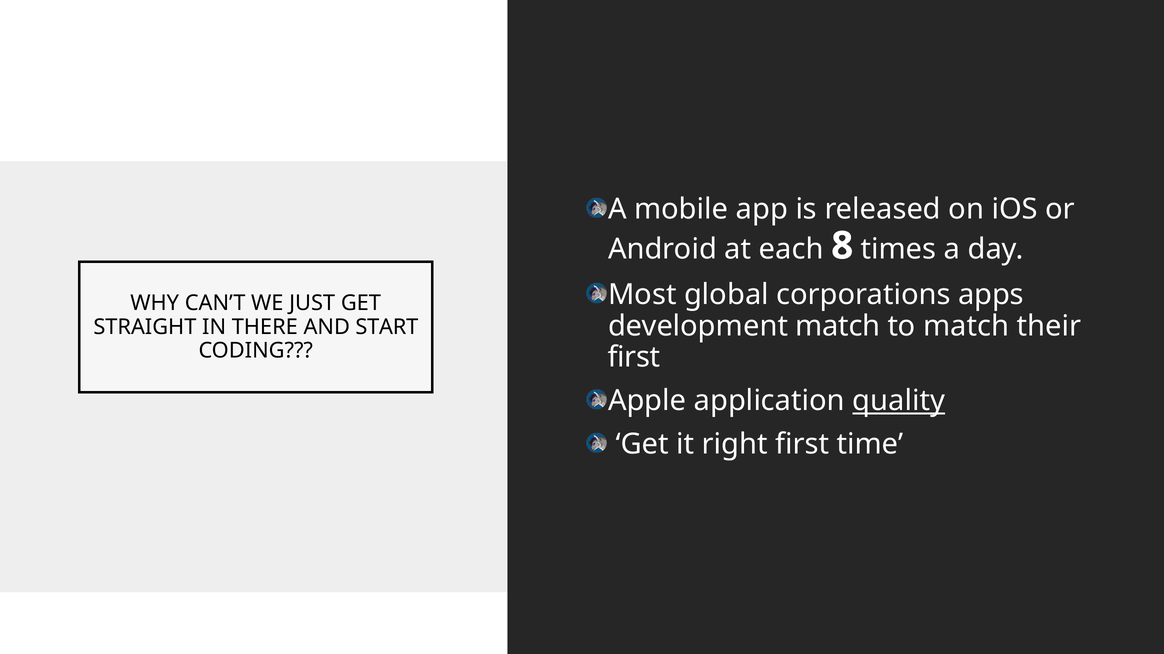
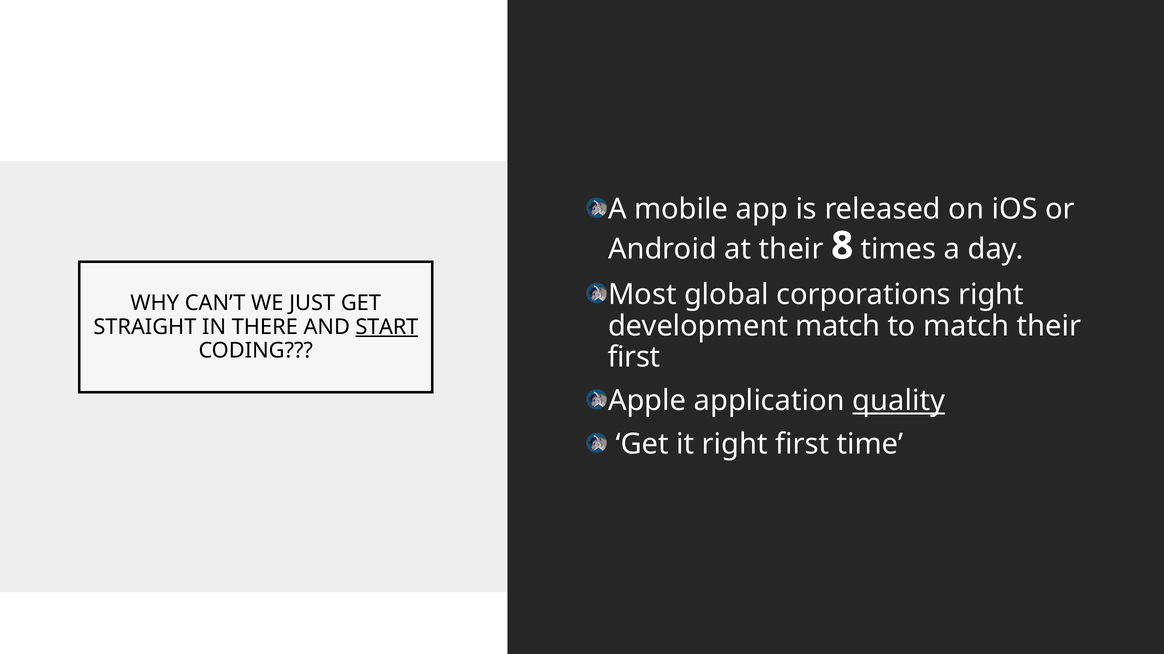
at each: each -> their (791, 249)
corporations apps: apps -> right (991, 295)
START underline: none -> present (387, 327)
